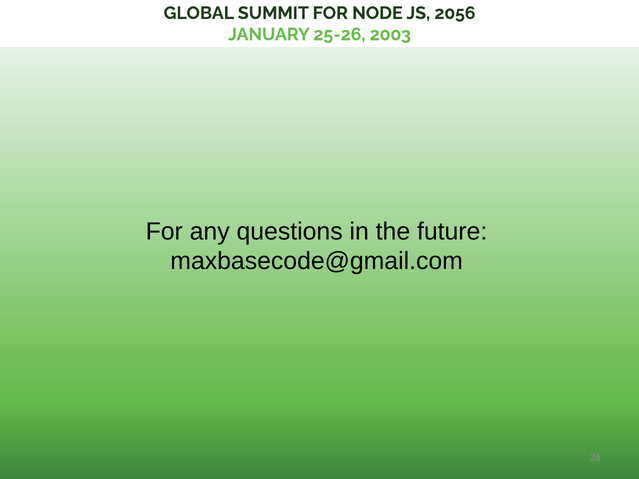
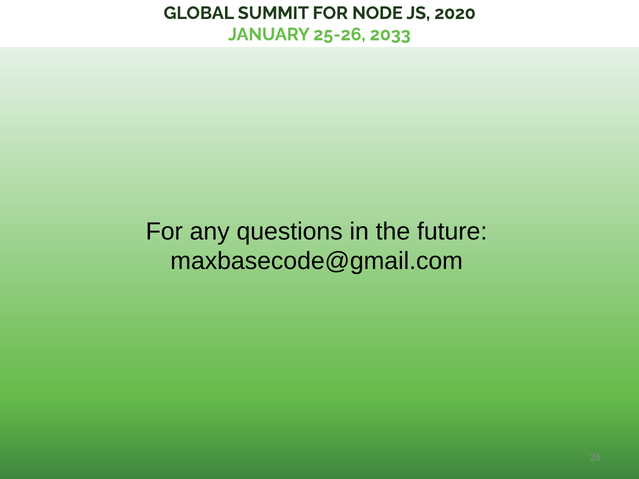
2056: 2056 -> 2020 (455, 13)
2003: 2003 -> 2033 (390, 34)
